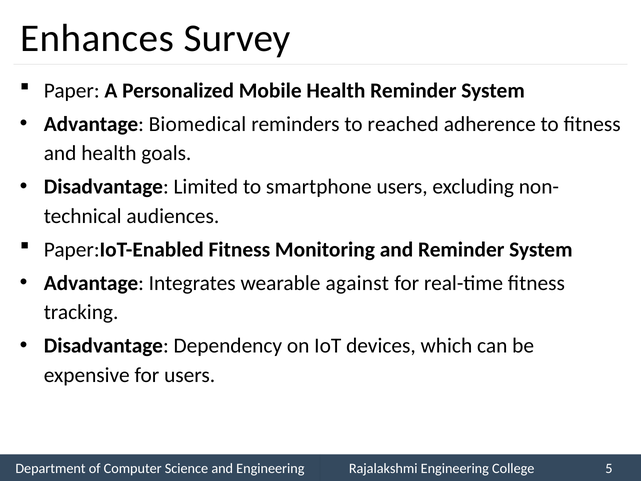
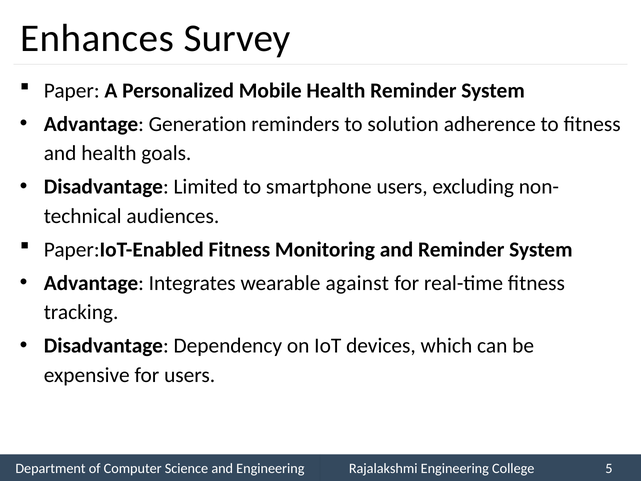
Biomedical: Biomedical -> Generation (198, 124)
reached: reached -> solution (403, 124)
